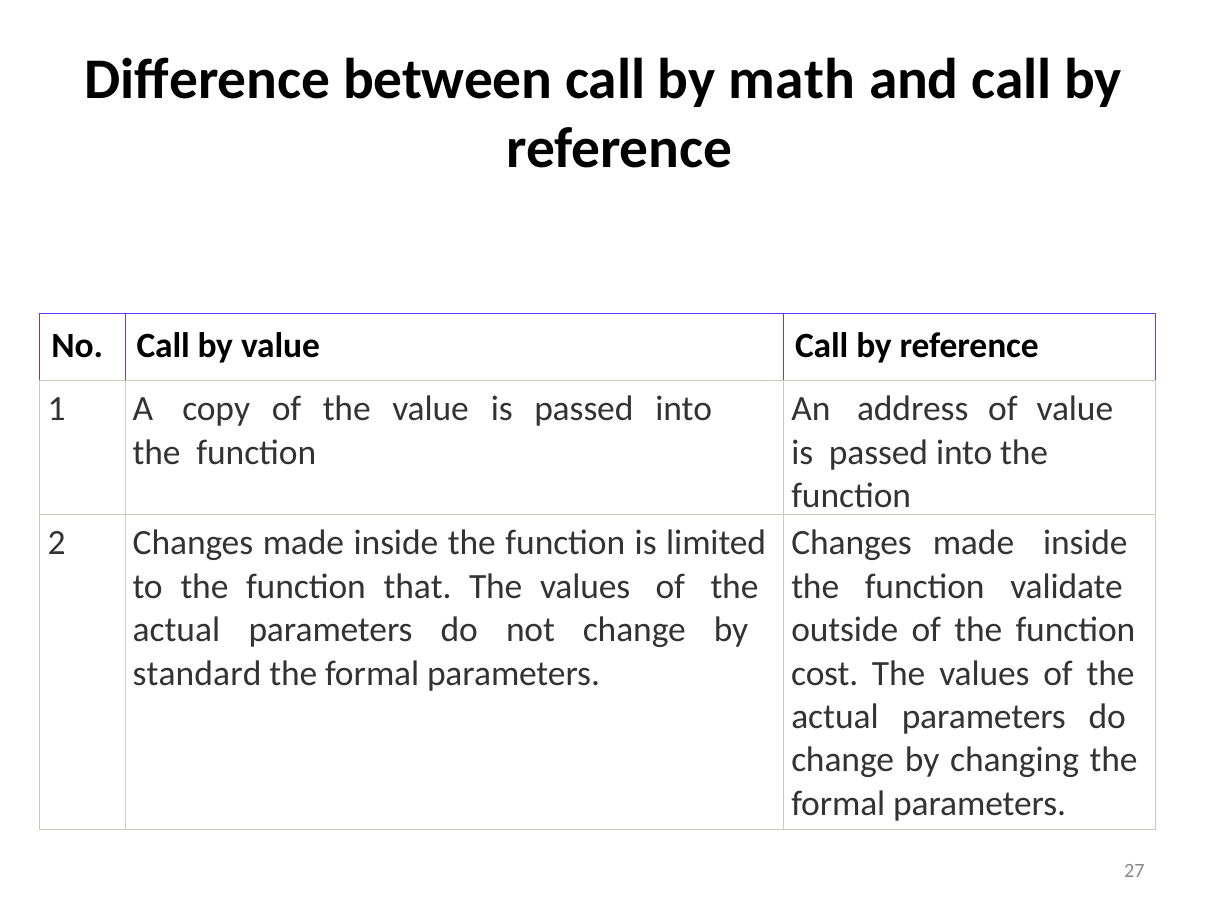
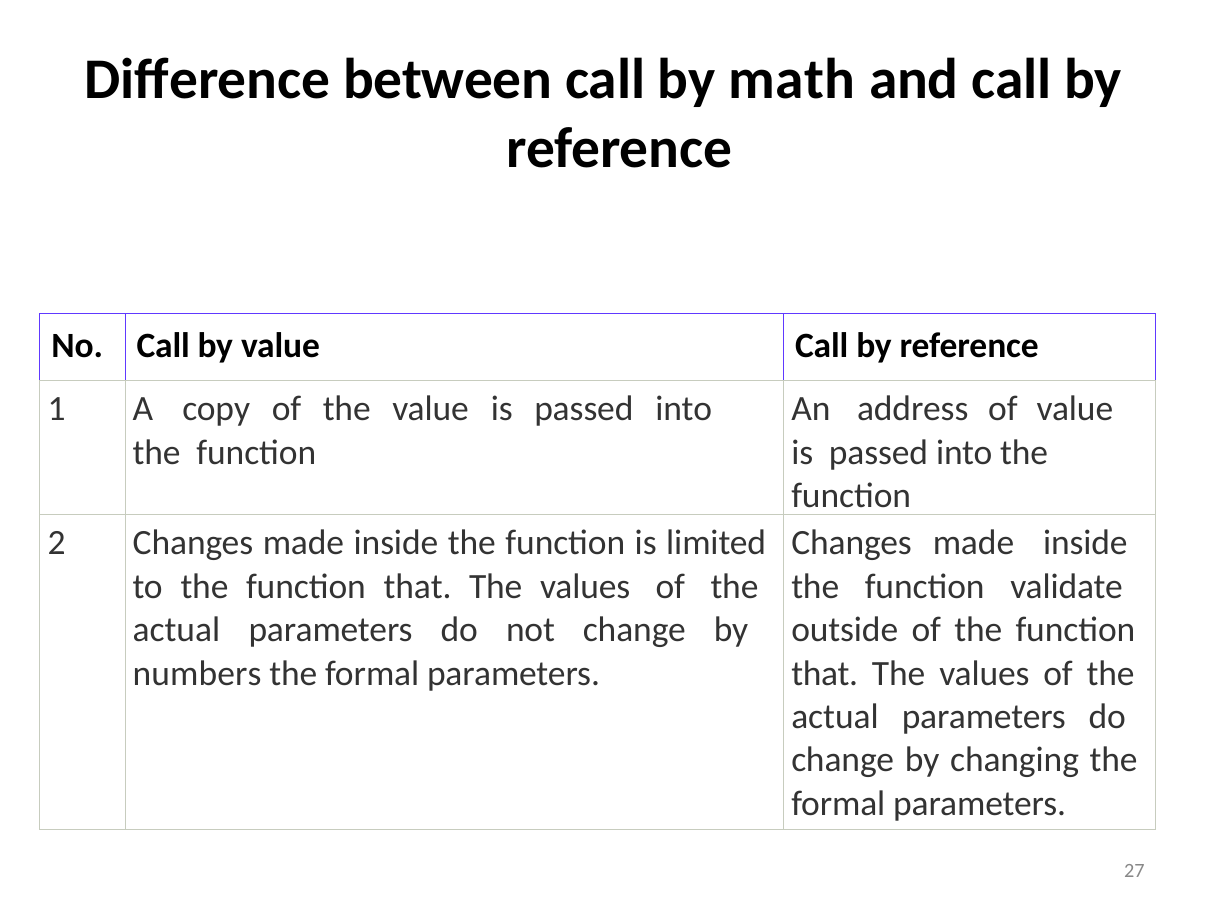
standard: standard -> numbers (197, 673)
cost: cost -> that (825, 673)
